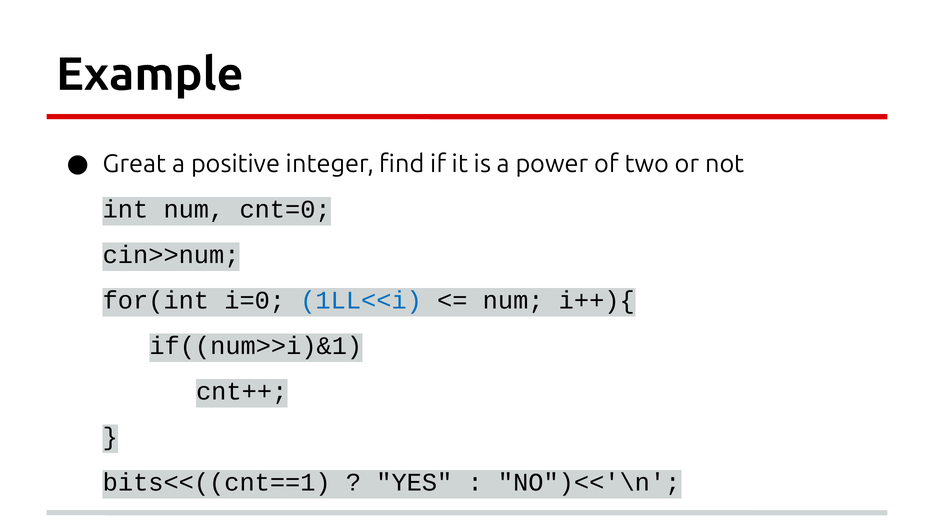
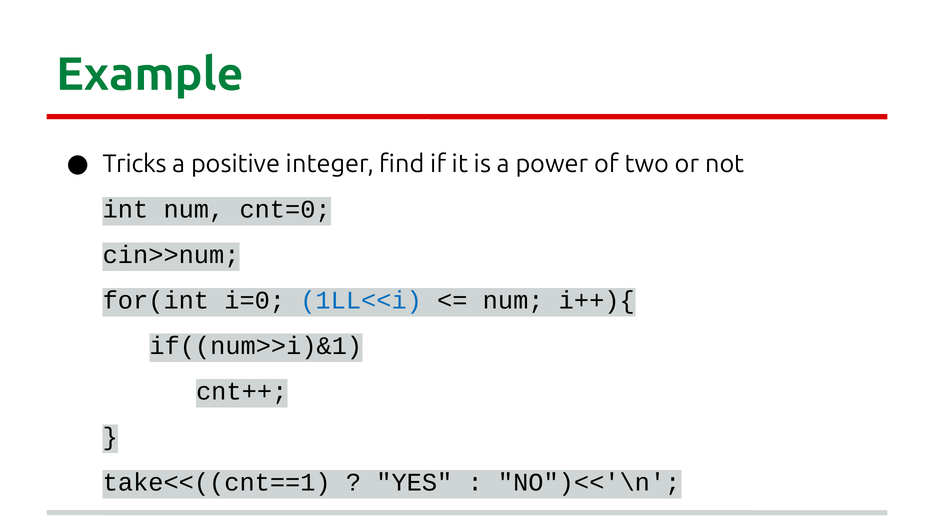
Example colour: black -> green (150, 74)
Great: Great -> Tricks (135, 164)
bits<<((cnt==1: bits<<((cnt==1 -> take<<((cnt==1 (217, 483)
